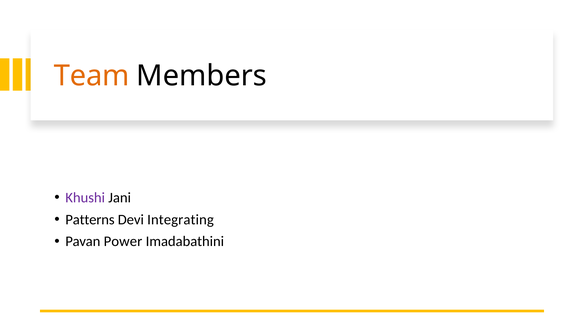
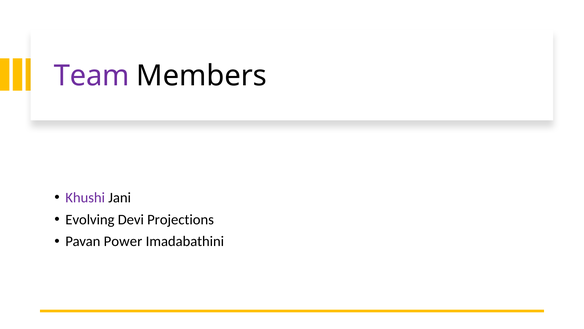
Team colour: orange -> purple (92, 76)
Patterns: Patterns -> Evolving (90, 219)
Integrating: Integrating -> Projections (181, 219)
